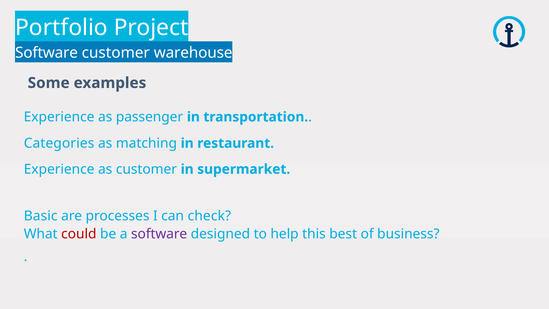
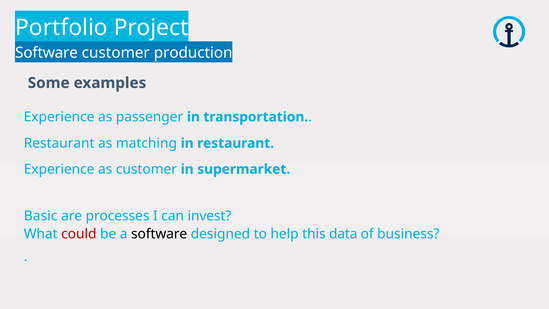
warehouse: warehouse -> production (193, 53)
Categories: Categories -> Restaurant (59, 143)
check: check -> invest (209, 216)
software colour: purple -> black (159, 234)
best: best -> data (343, 234)
